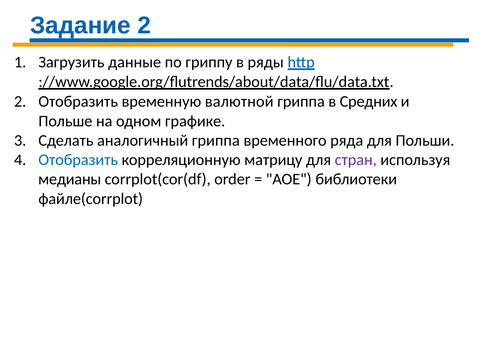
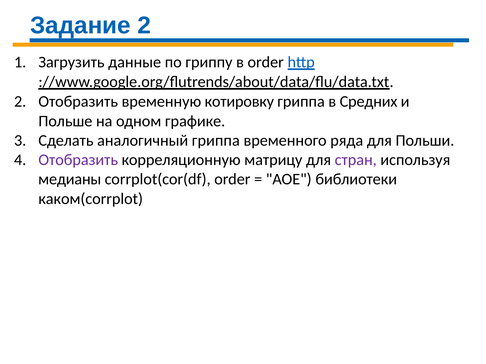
в ряды: ряды -> order (266, 62)
валютной: валютной -> котировку (239, 102)
Отобразить colour: blue -> purple (78, 160)
файле(corrplot: файле(corrplot -> каком(corrplot (91, 199)
